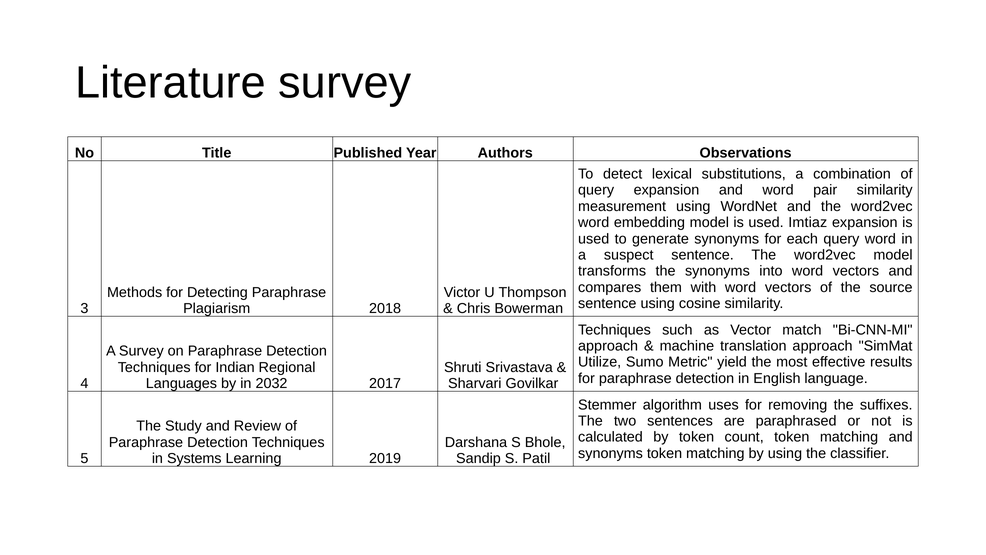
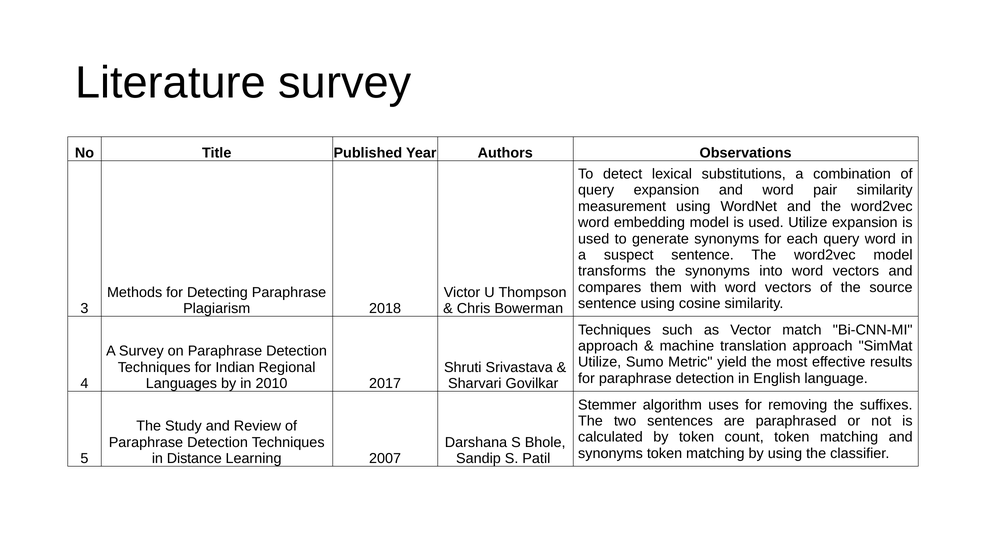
used Imtiaz: Imtiaz -> Utilize (808, 222)
2032: 2032 -> 2010 (272, 383)
Systems: Systems -> Distance (194, 458)
2019: 2019 -> 2007 (385, 458)
